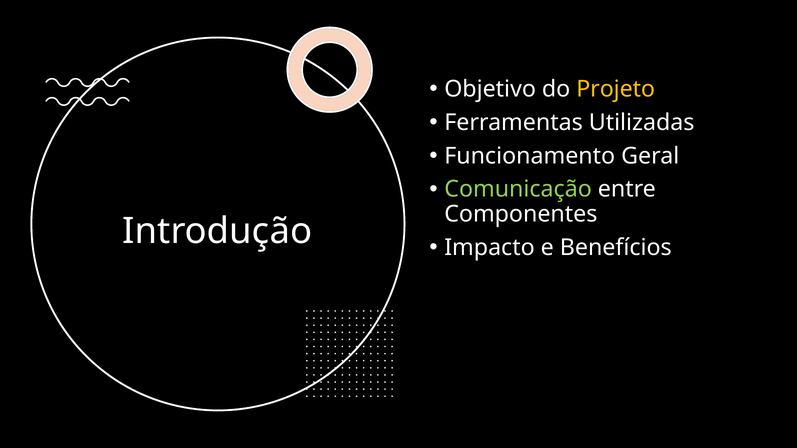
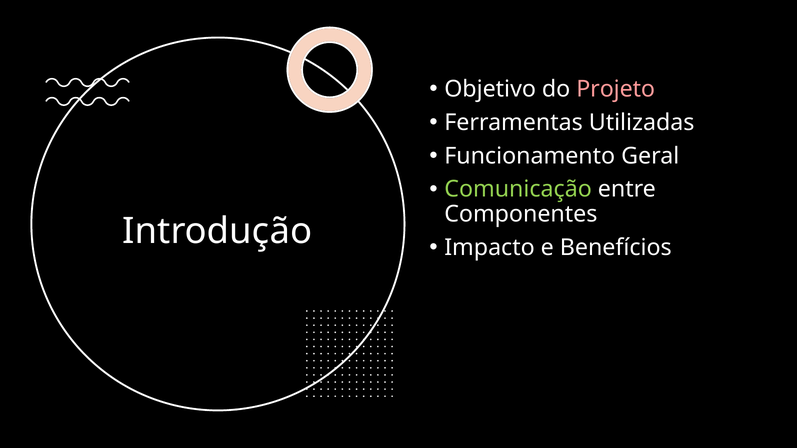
Projeto colour: yellow -> pink (616, 89)
